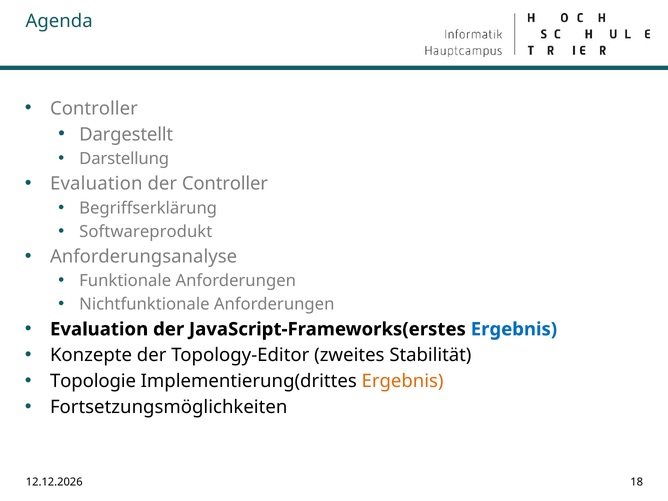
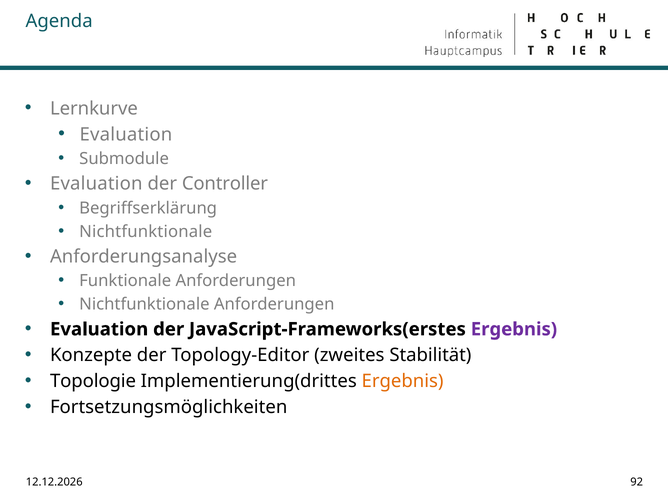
Controller: Controller -> Lernkurve (94, 108)
Dargestellt: Dargestellt -> Evaluation (126, 134)
Darstellung: Darstellung -> Submodule (124, 159)
Softwareprodukt: Softwareprodukt -> Nichtfunktionale (146, 231)
Ergebnis colour: blue -> purple (514, 329)
18: 18 -> 92 (637, 482)
